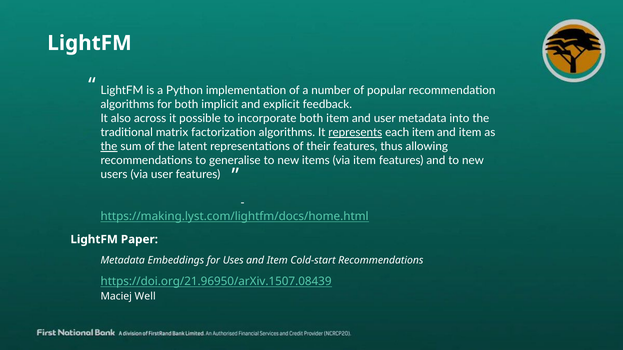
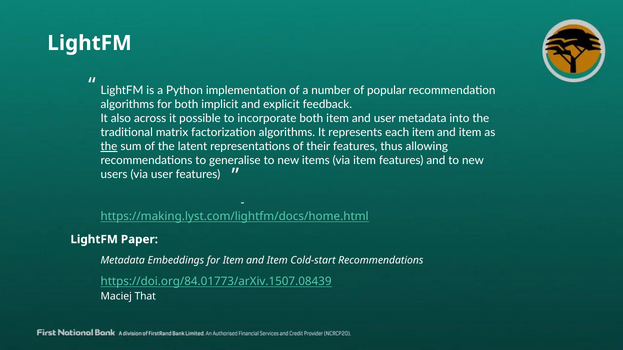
represents underline: present -> none (355, 133)
for Uses: Uses -> Item (233, 261)
https://doi.org/21.96950/arXiv.1507.08439: https://doi.org/21.96950/arXiv.1507.08439 -> https://doi.org/84.01773/arXiv.1507.08439 (216, 282)
Well: Well -> That (145, 297)
